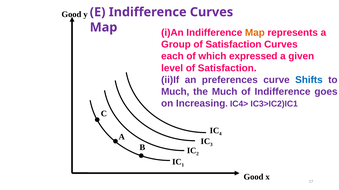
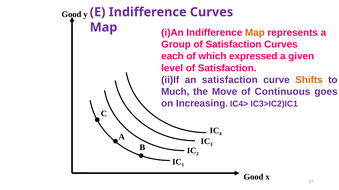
an preferences: preferences -> satisfaction (230, 80)
Shifts colour: blue -> orange (309, 80)
the Much: Much -> Move (225, 92)
of Indifference: Indifference -> Continuous (282, 92)
